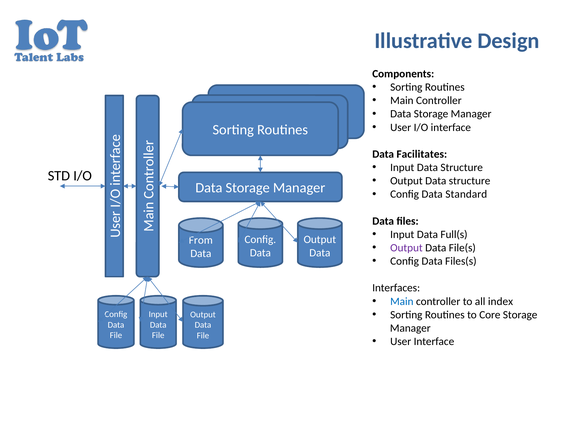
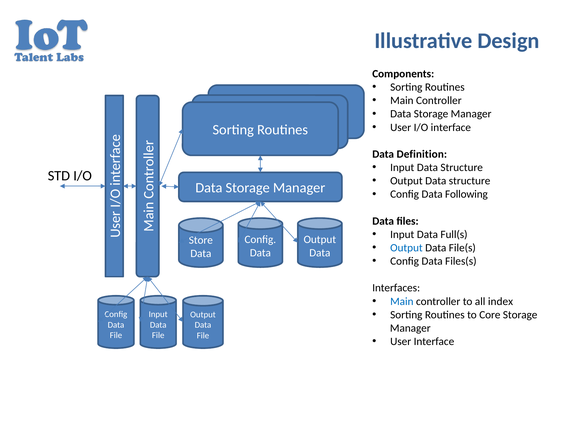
Facilitates: Facilitates -> Definition (422, 154)
Standard: Standard -> Following (466, 194)
From: From -> Store (201, 241)
Output colour: purple -> blue (406, 248)
